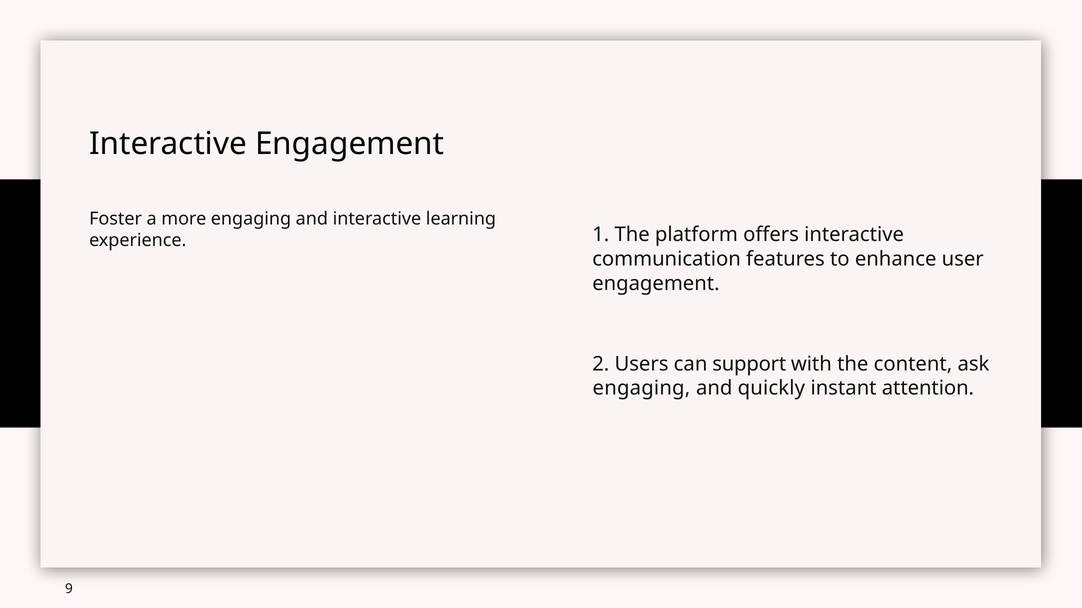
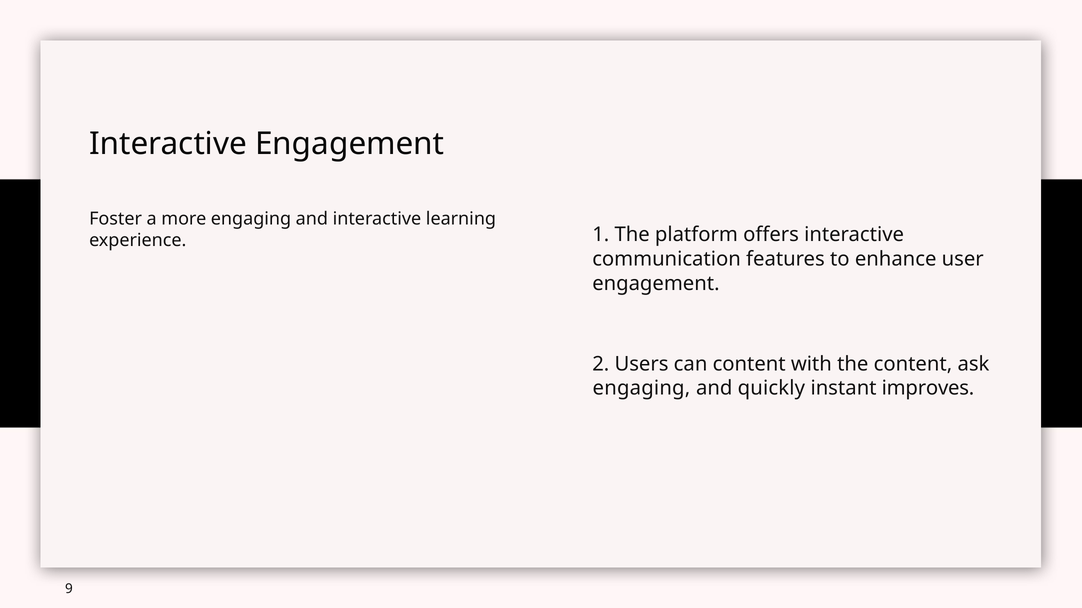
can support: support -> content (749, 364)
attention: attention -> improves (928, 389)
